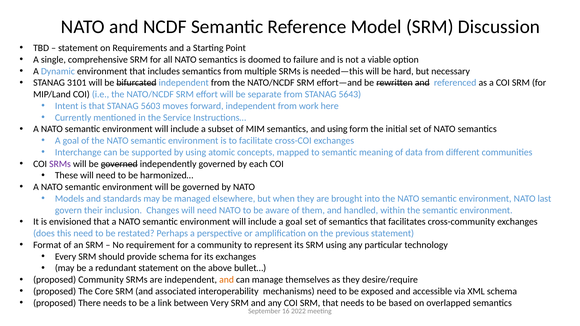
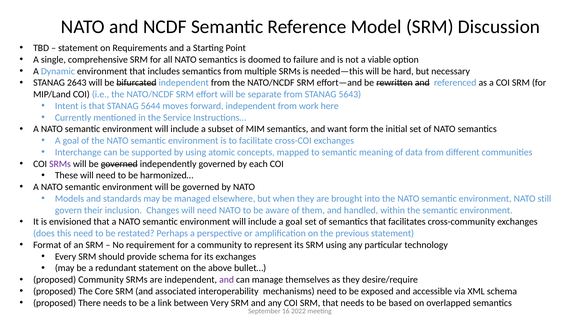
3101: 3101 -> 2643 (77, 83)
5603: 5603 -> 5644 (151, 106)
and using: using -> want (337, 129)
last: last -> still (544, 199)
and colour: orange -> purple (227, 280)
